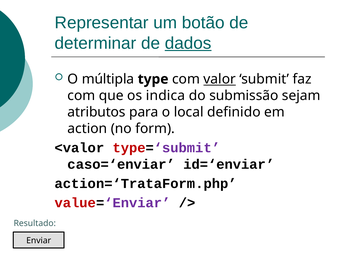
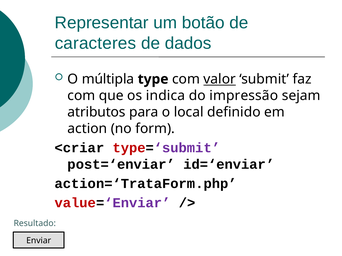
determinar: determinar -> caracteres (95, 43)
dados underline: present -> none (188, 43)
submissão: submissão -> impressão (244, 96)
<valor: <valor -> <criar (79, 148)
caso=‘enviar: caso=‘enviar -> post=‘enviar (121, 165)
